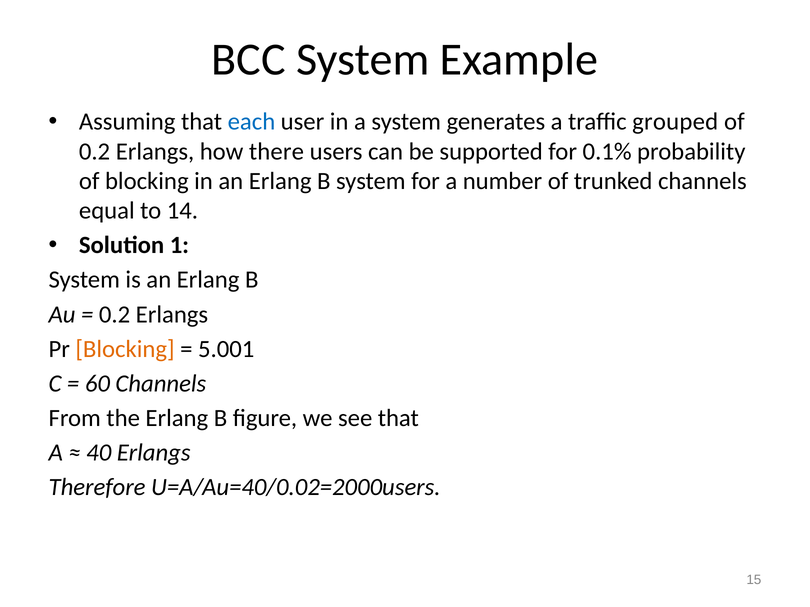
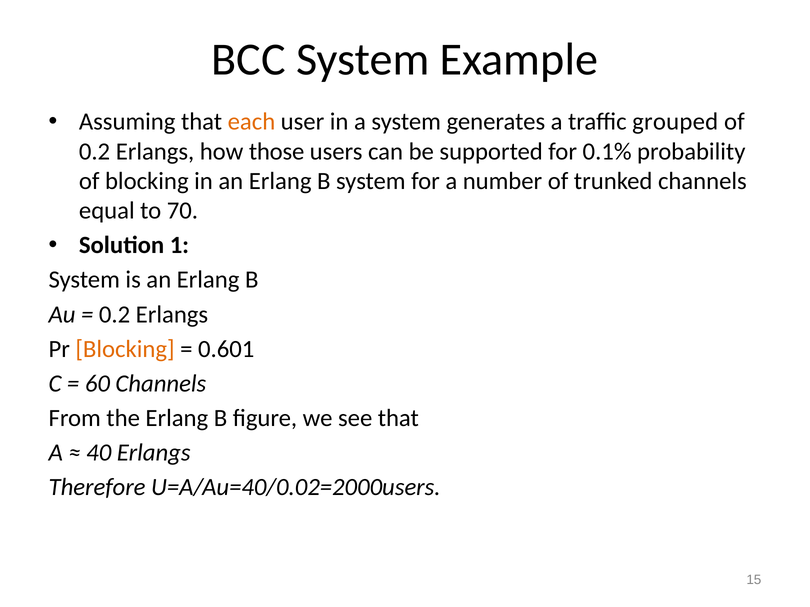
each colour: blue -> orange (251, 122)
there: there -> those (277, 152)
14: 14 -> 70 (182, 211)
5.001: 5.001 -> 0.601 (226, 349)
